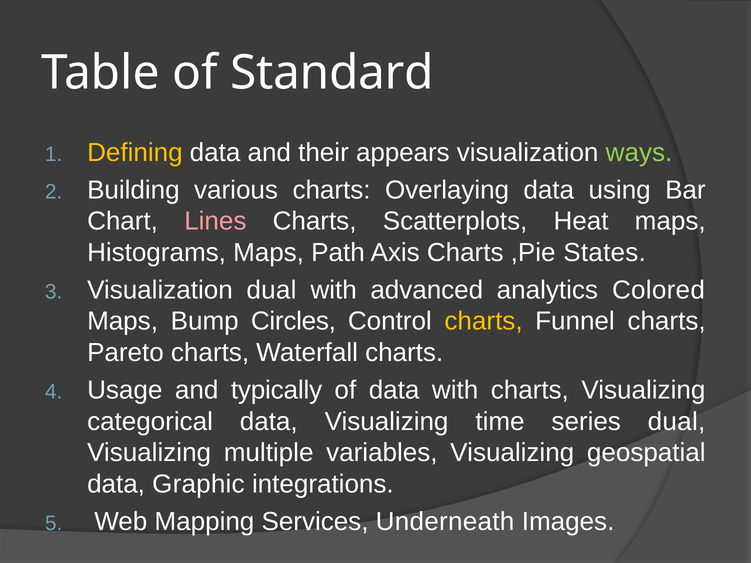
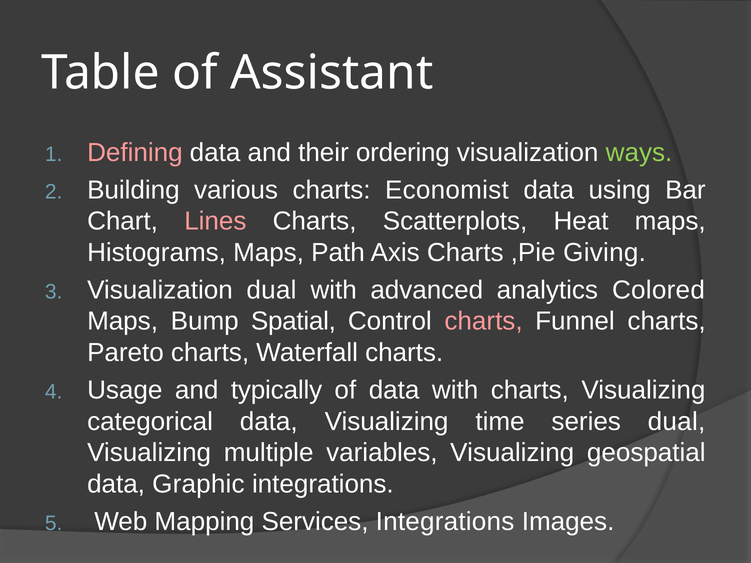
Standard: Standard -> Assistant (332, 73)
Defining colour: yellow -> pink (135, 153)
appears: appears -> ordering (403, 153)
Overlaying: Overlaying -> Economist (447, 190)
States: States -> Giving (605, 253)
Circles: Circles -> Spatial (293, 322)
charts colour: yellow -> pink (484, 322)
Services Underneath: Underneath -> Integrations (445, 522)
